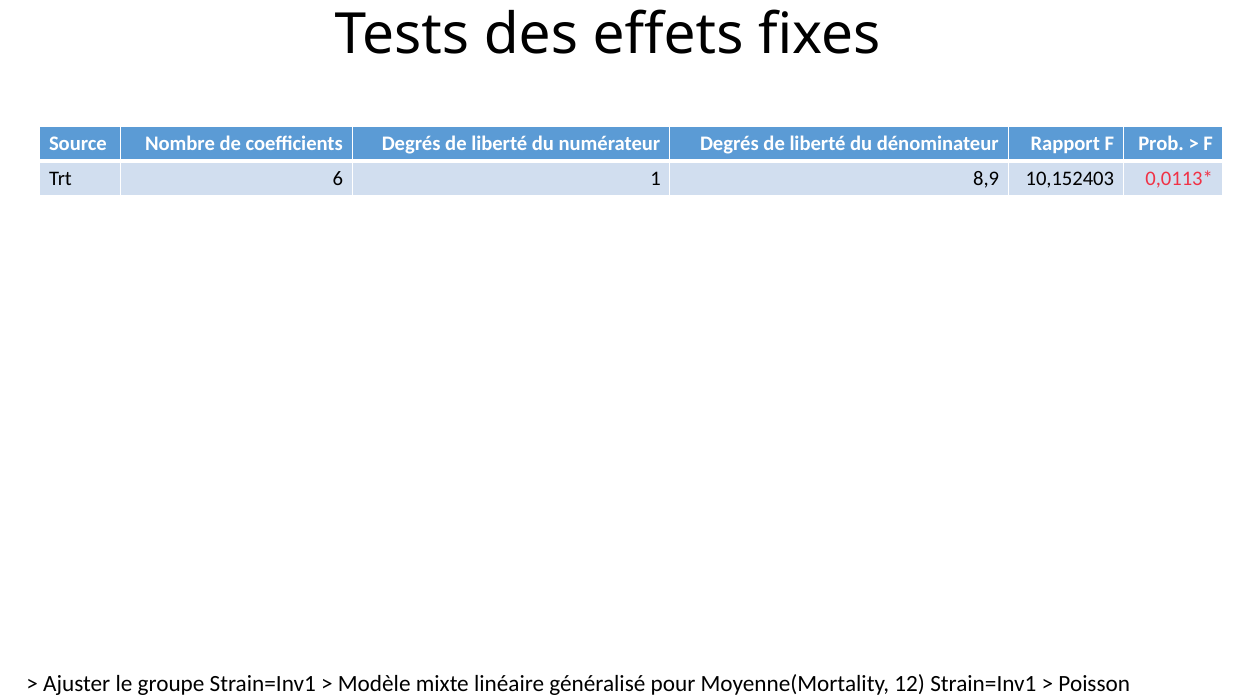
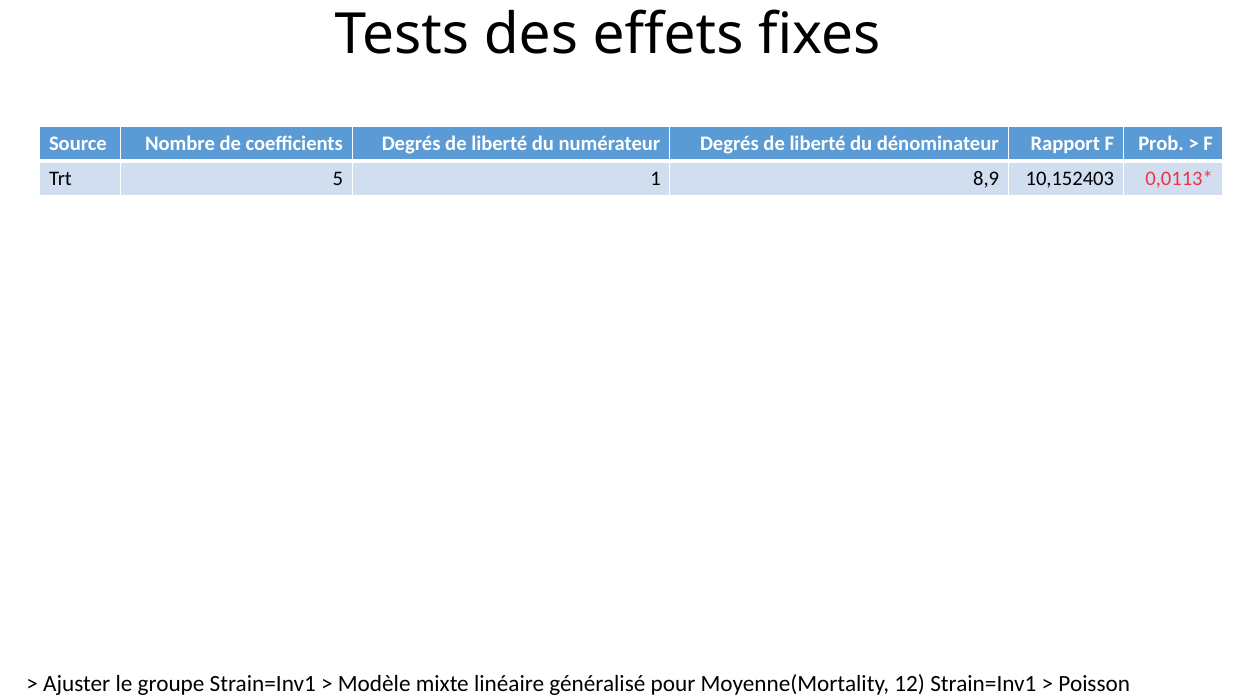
6: 6 -> 5 (338, 179)
